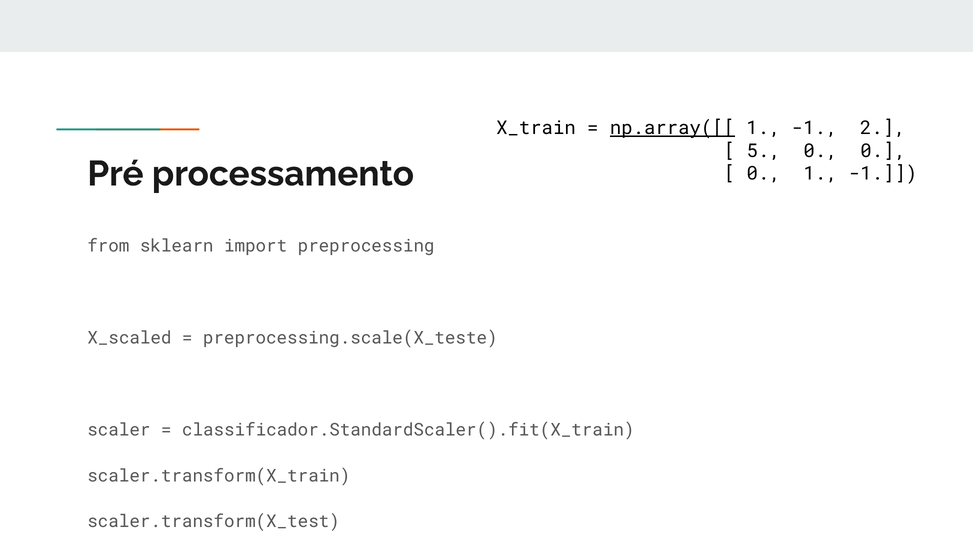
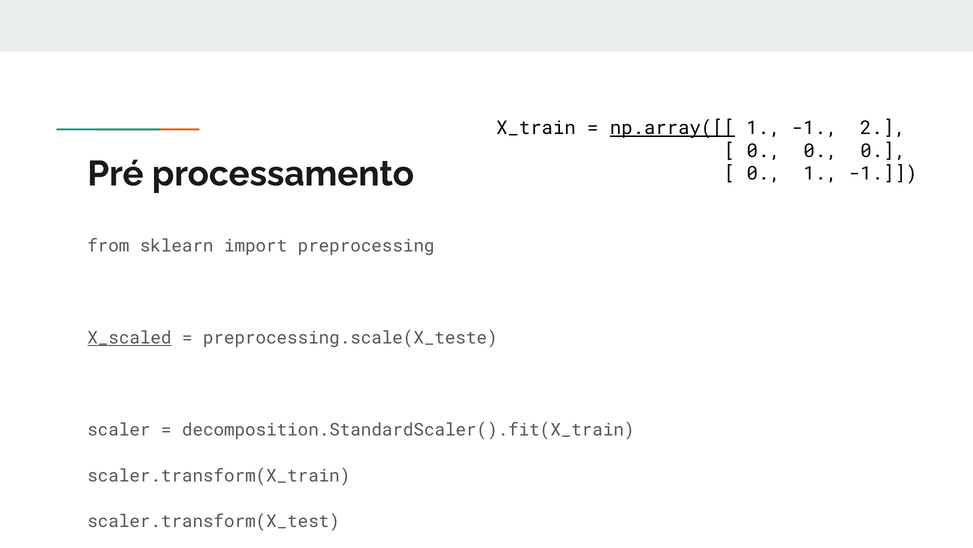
5: 5 -> 0 (764, 151)
X_scaled underline: none -> present (129, 338)
classificador.StandardScaler().fit(X_train: classificador.StandardScaler().fit(X_train -> decomposition.StandardScaler().fit(X_train (408, 429)
